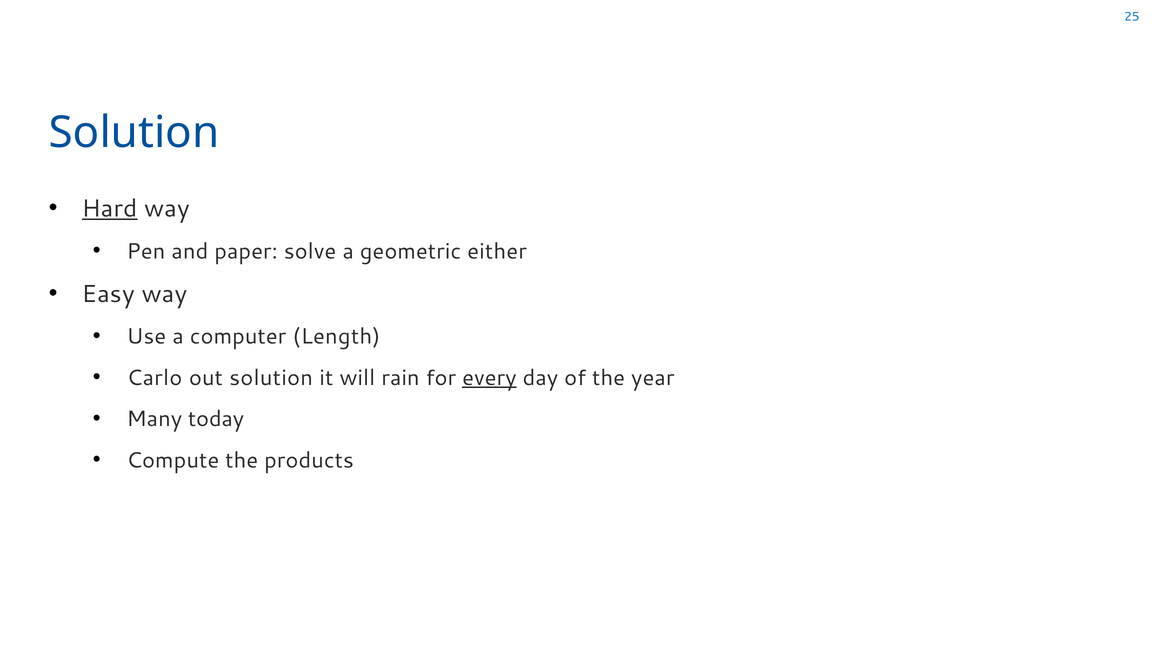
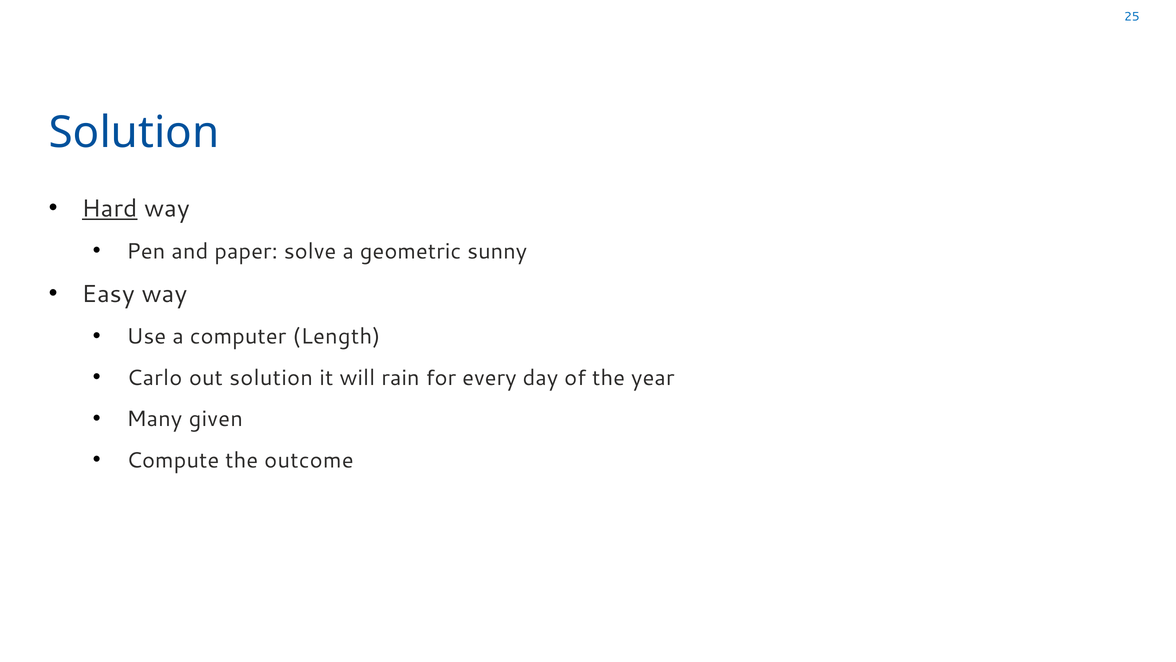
either: either -> sunny (497, 251)
every underline: present -> none (489, 378)
today: today -> given (216, 419)
products: products -> outcome (309, 460)
